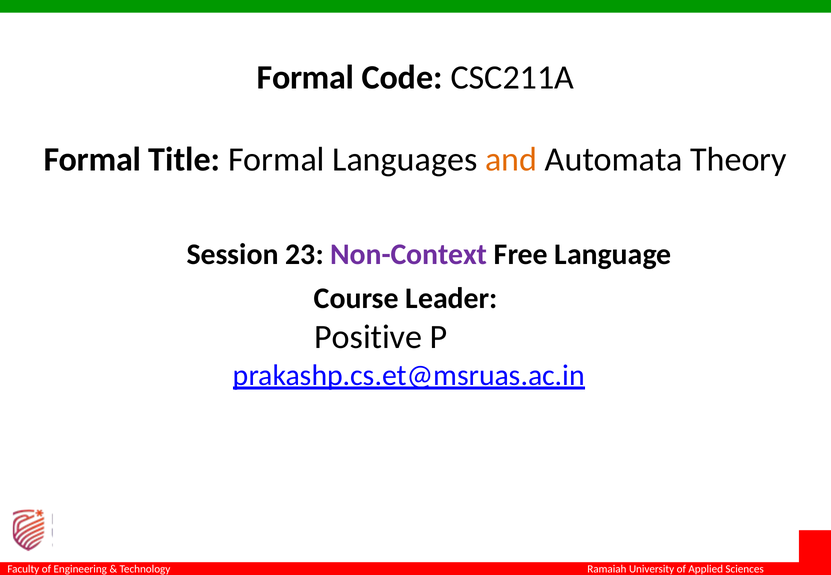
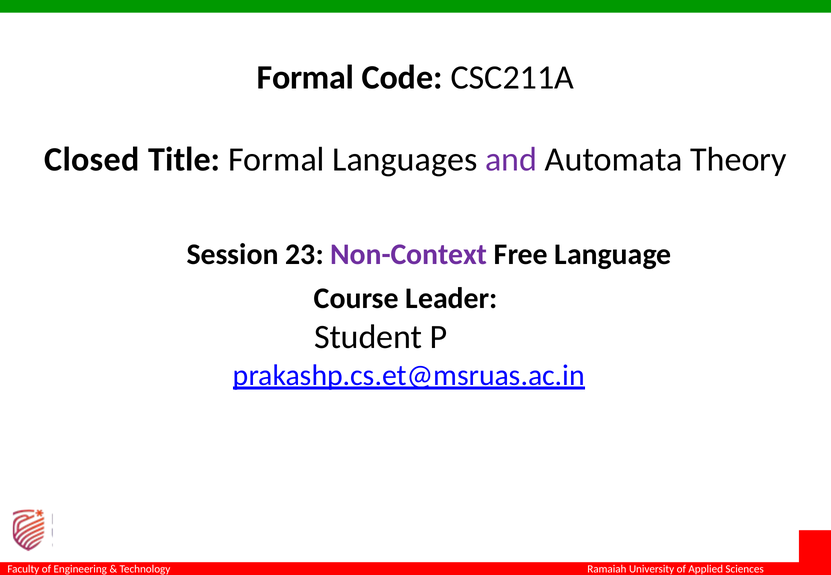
Formal: Formal -> Closed (92, 160)
and colour: orange -> purple (511, 160)
Positive: Positive -> Student (368, 337)
